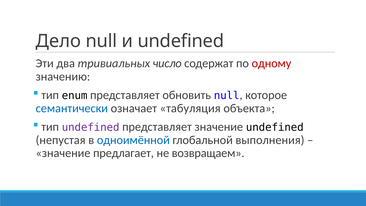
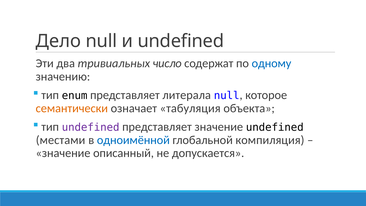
одному colour: red -> blue (271, 63)
обновить: обновить -> литерала (187, 95)
семантически colour: blue -> orange (72, 108)
непустая: непустая -> местами (61, 140)
выполнения: выполнения -> компиляция (270, 140)
предлагает: предлагает -> описанный (124, 153)
возвращаем: возвращаем -> допускается (208, 153)
